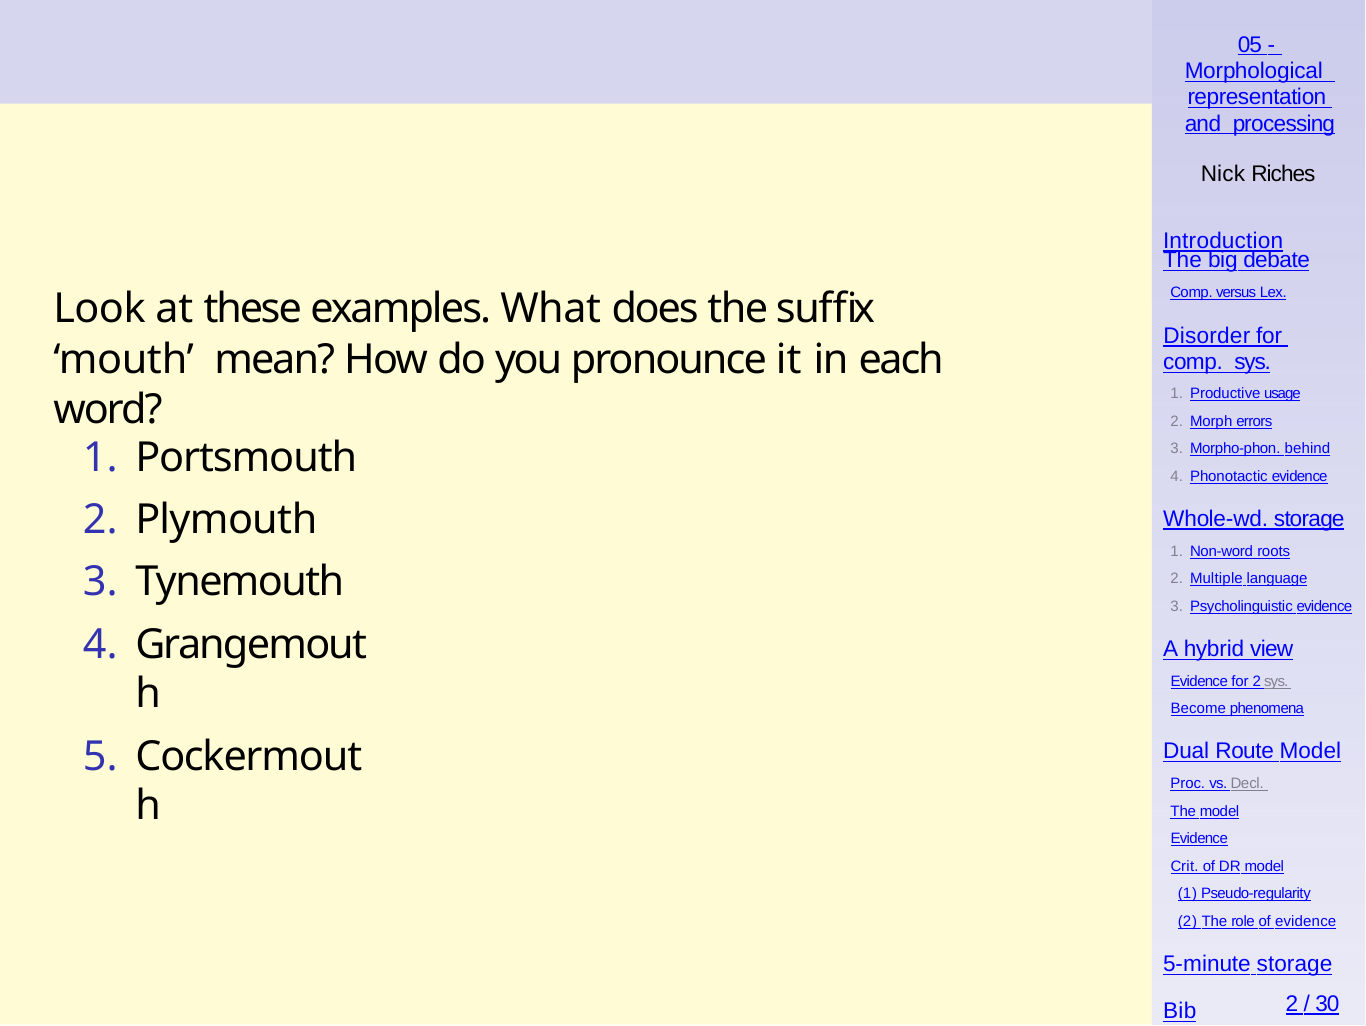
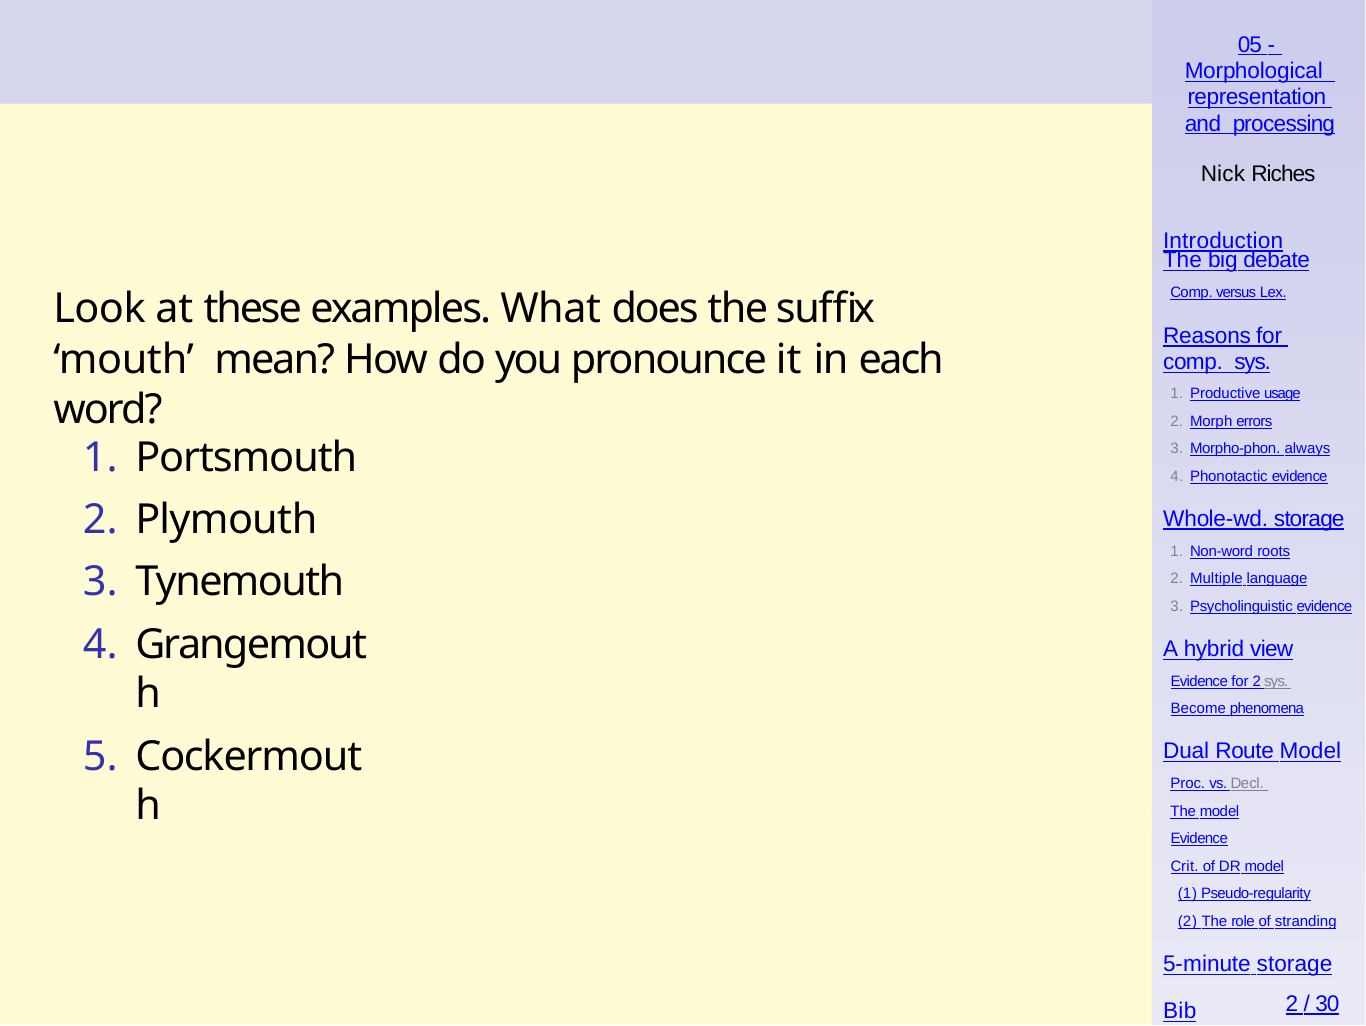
Disorder: Disorder -> Reasons (1207, 336)
behind: behind -> always (1307, 448)
of evidence: evidence -> stranding (1306, 921)
